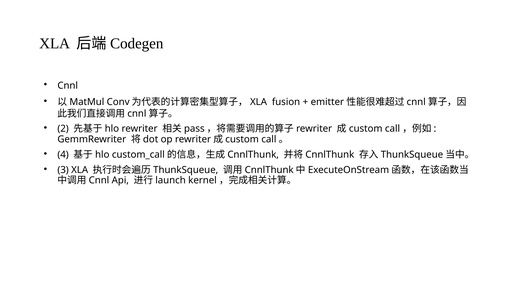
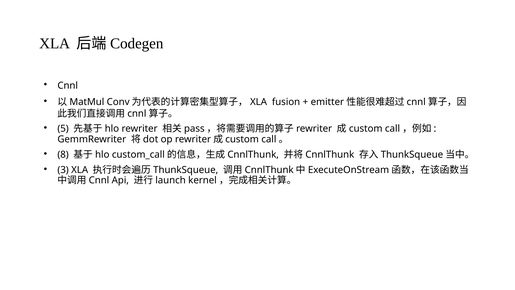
2: 2 -> 5 (63, 129)
4: 4 -> 8 (63, 154)
